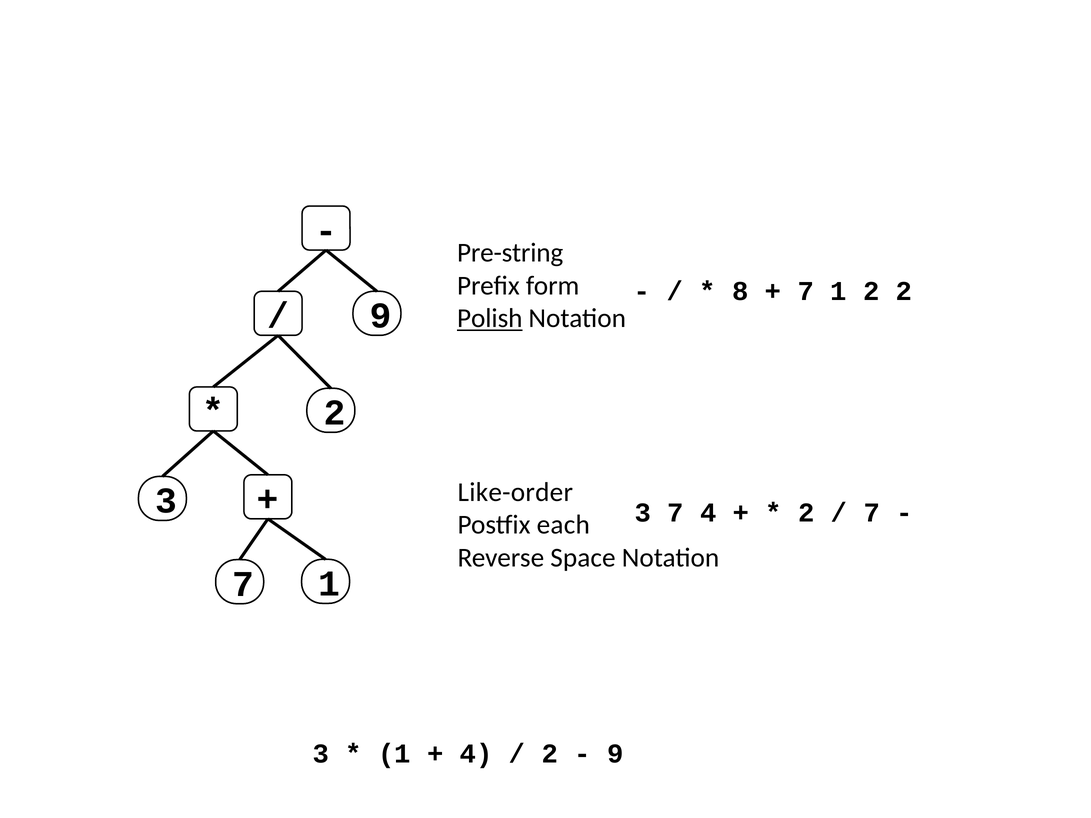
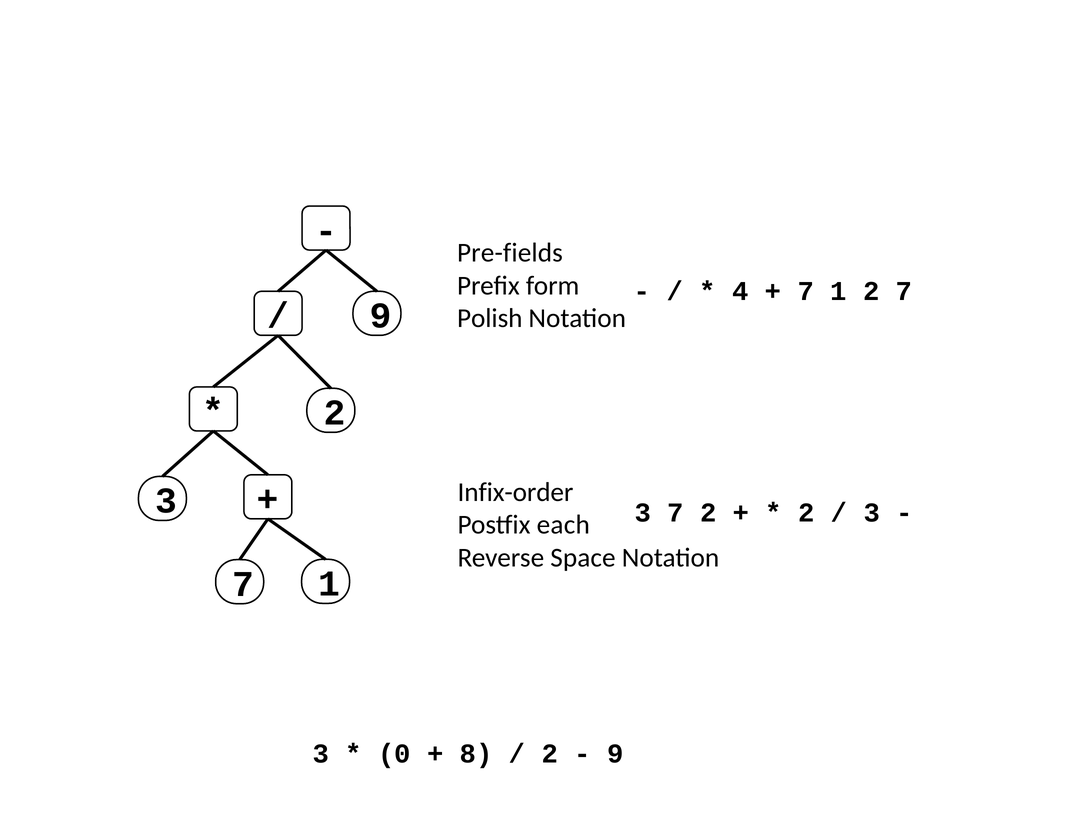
Pre-string: Pre-string -> Pre-fields (510, 253)
8: 8 -> 4 (740, 292)
2 2: 2 -> 7 (904, 292)
Polish underline: present -> none (490, 319)
Like-order: Like-order -> Infix-order (516, 492)
7 4: 4 -> 2 (708, 513)
7: 7 -> 3 (872, 513)
1: 1 -> 0 (394, 754)
4: 4 -> 8 (476, 754)
